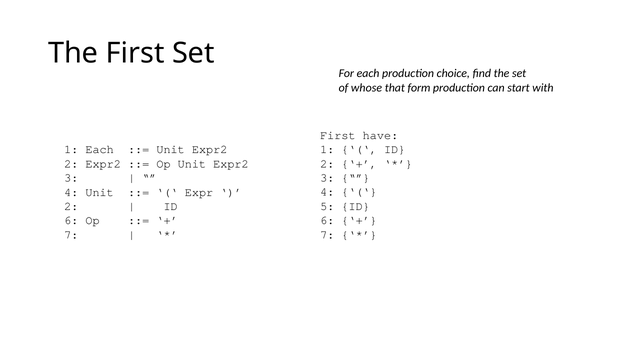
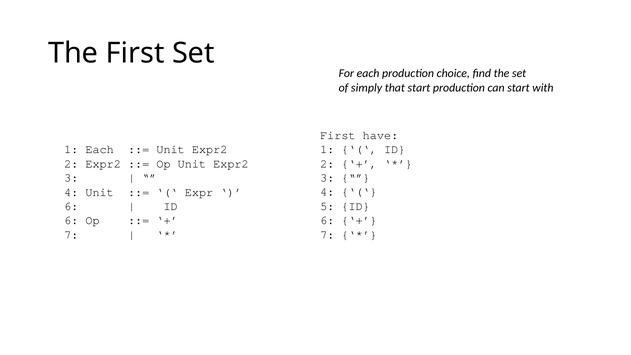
whose: whose -> simply (367, 88)
that form: form -> start (419, 88)
2: 2 -> 6 (71, 206)
